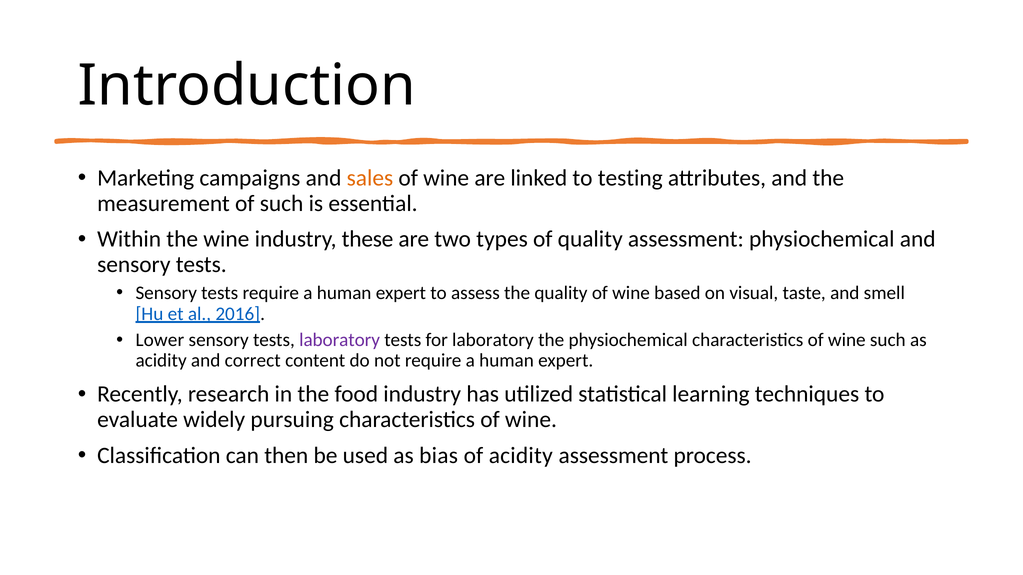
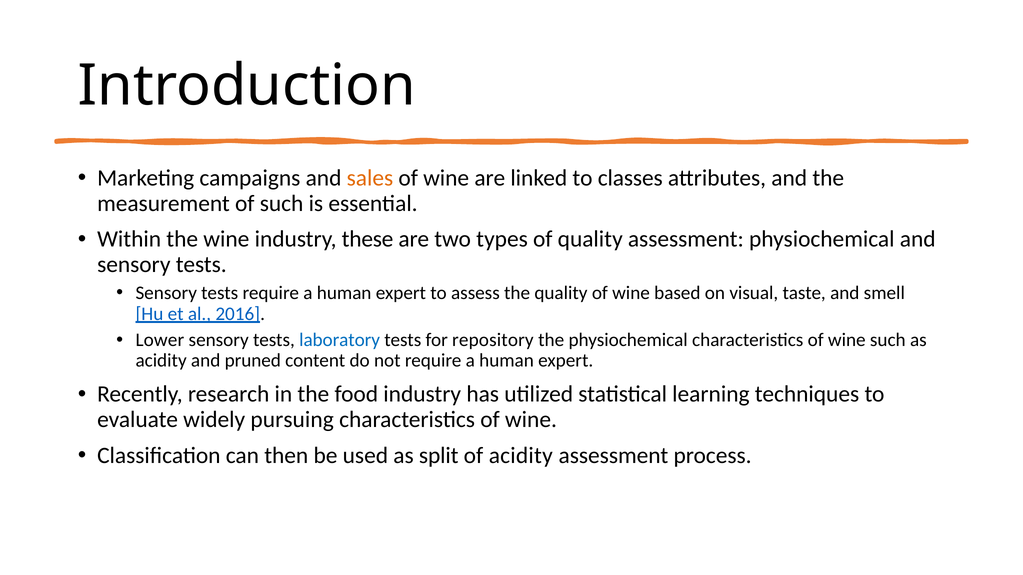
testing: testing -> classes (630, 178)
laboratory colour: purple -> blue (340, 340)
for laboratory: laboratory -> repository (493, 340)
correct: correct -> pruned (253, 361)
bias: bias -> split (439, 456)
